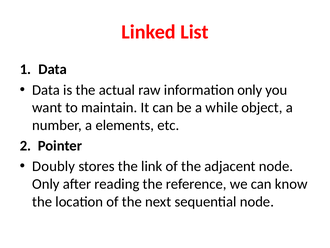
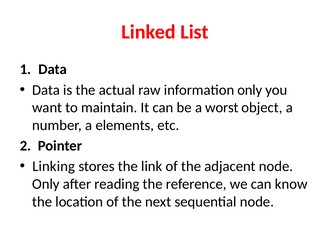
while: while -> worst (222, 107)
Doubly: Doubly -> Linking (54, 166)
